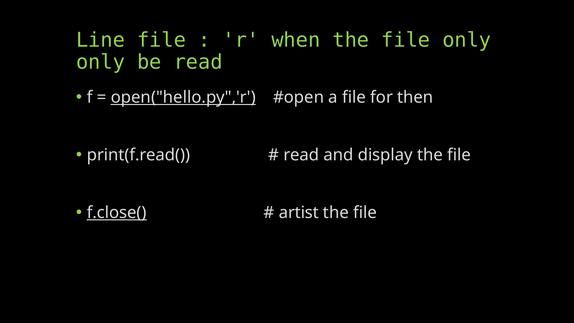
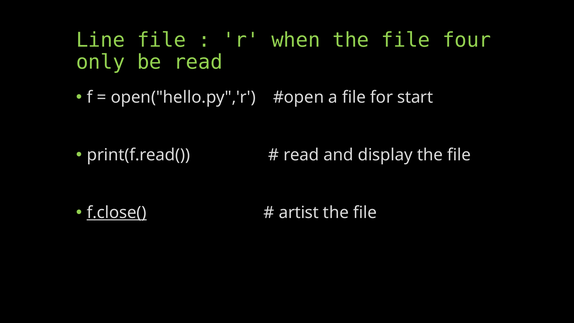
file only: only -> four (467, 40)
open("hello.py",'r underline: present -> none (183, 97)
then: then -> start (415, 97)
